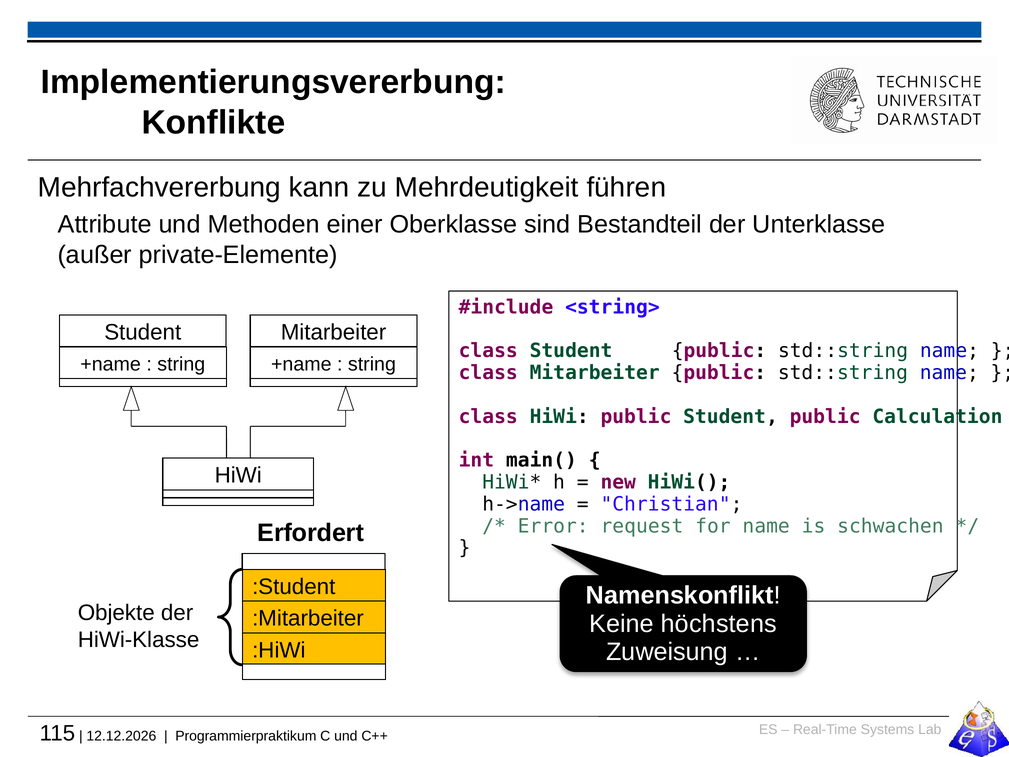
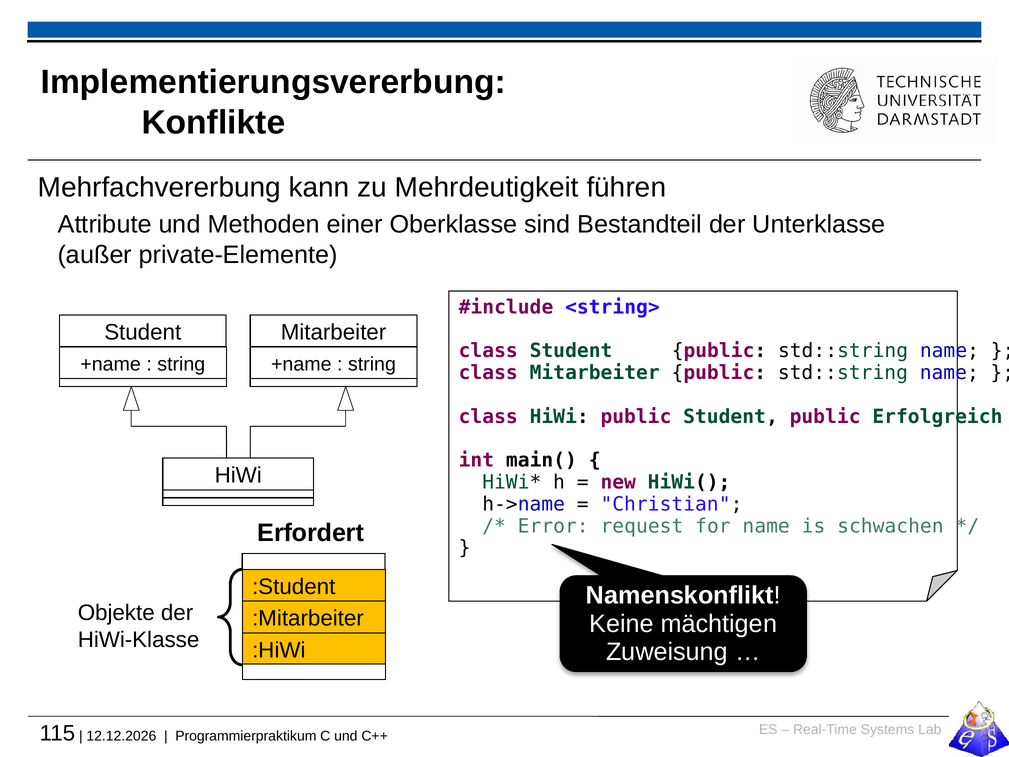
Calculation: Calculation -> Erfolgreich (937, 416)
höchstens: höchstens -> mächtigen (719, 624)
